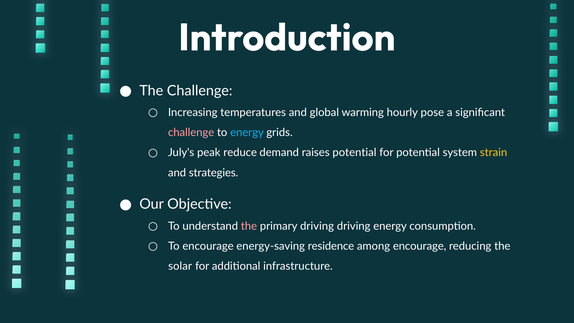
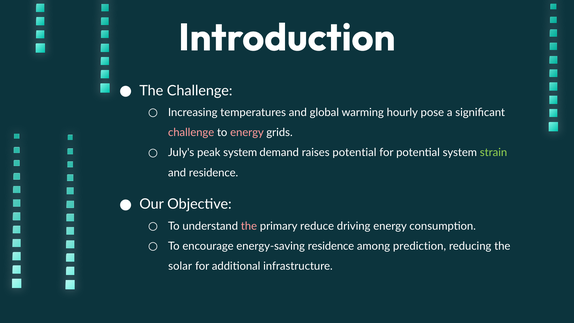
energy colour: light blue -> pink (247, 132)
peak reduce: reduce -> system (240, 153)
strain colour: yellow -> light green (494, 153)
and strategies: strategies -> residence (214, 173)
primary driving: driving -> reduce (317, 226)
among encourage: encourage -> prediction (420, 246)
